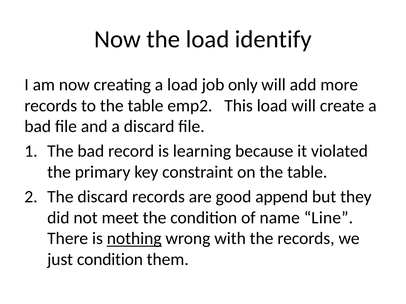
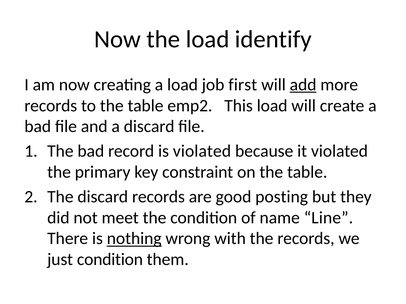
only: only -> first (243, 85)
add underline: none -> present (303, 85)
is learning: learning -> violated (202, 151)
append: append -> posting (282, 197)
